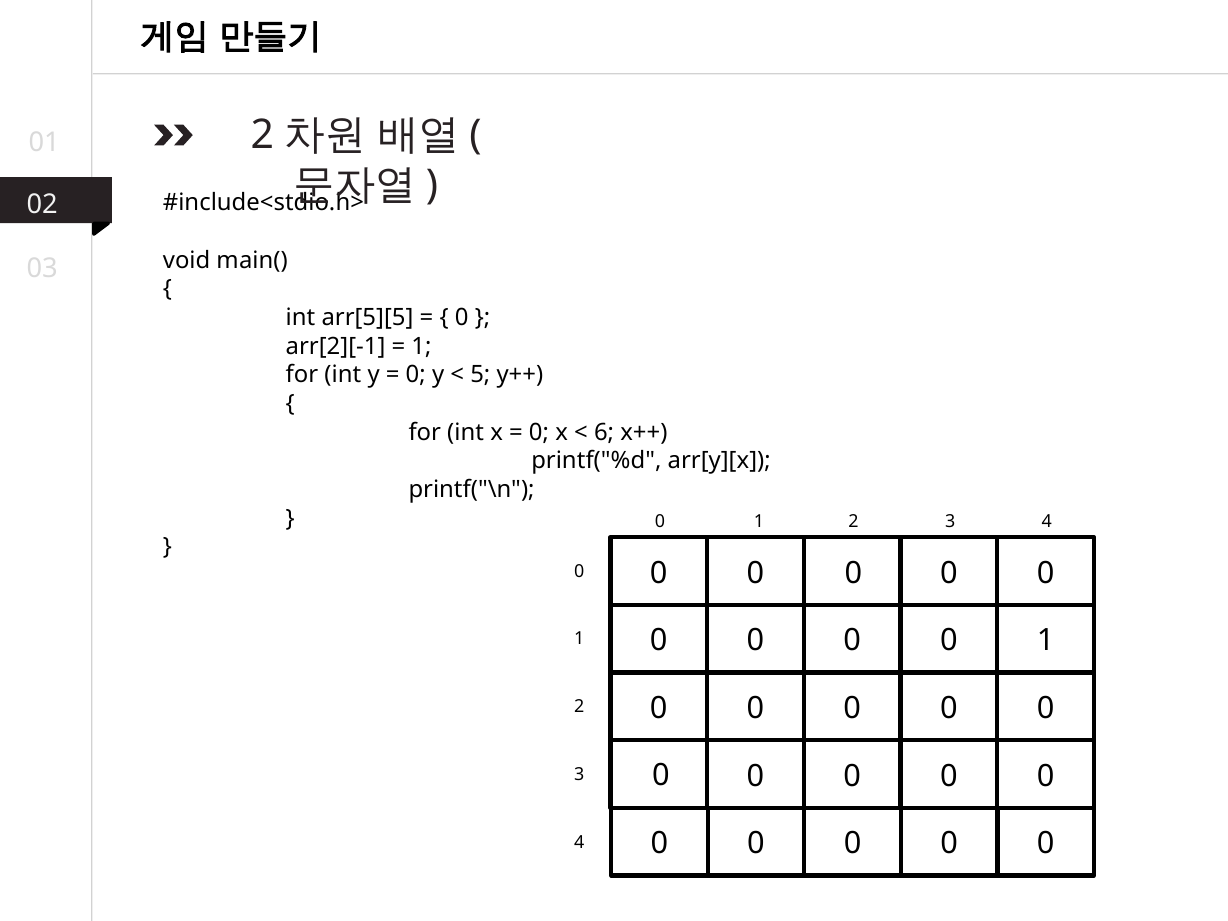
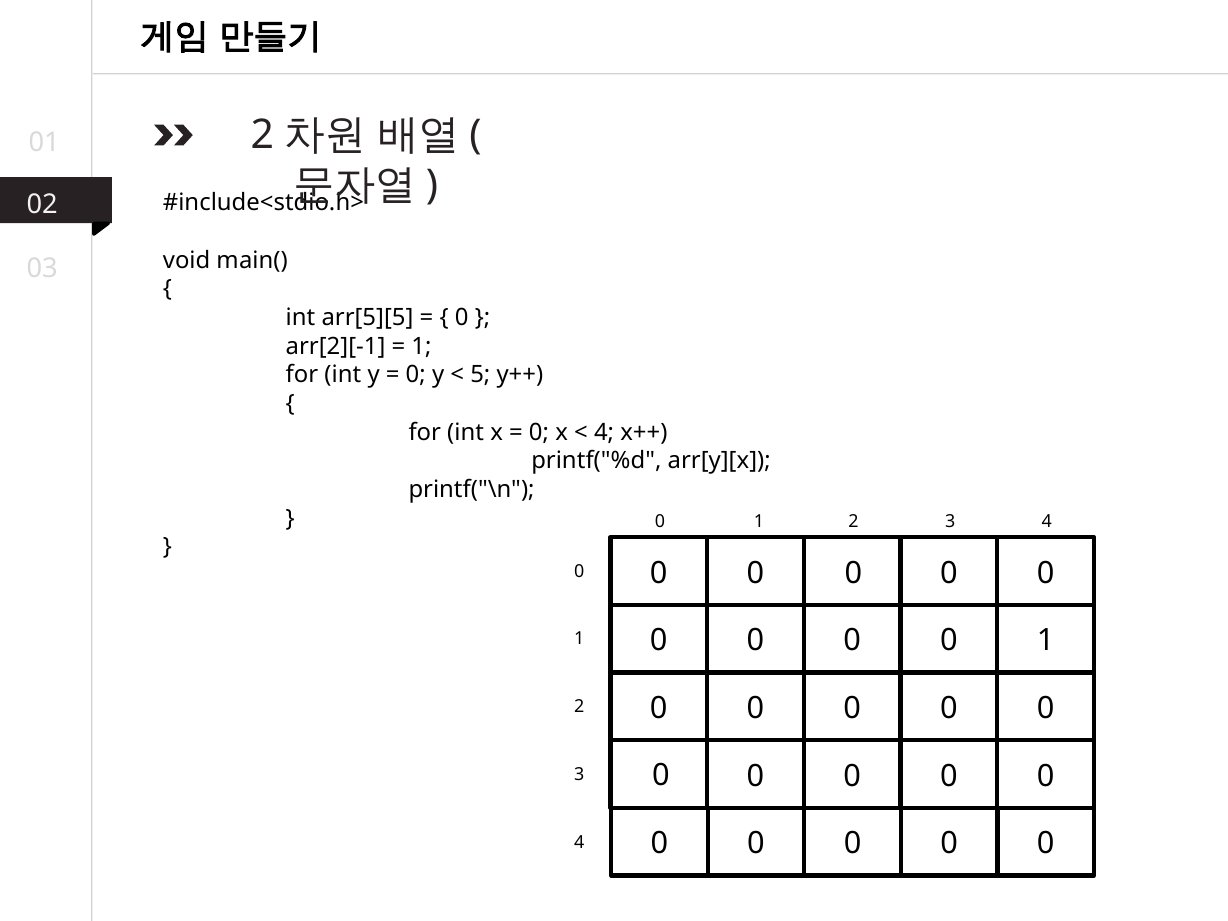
6: 6 -> 4 (604, 432)
